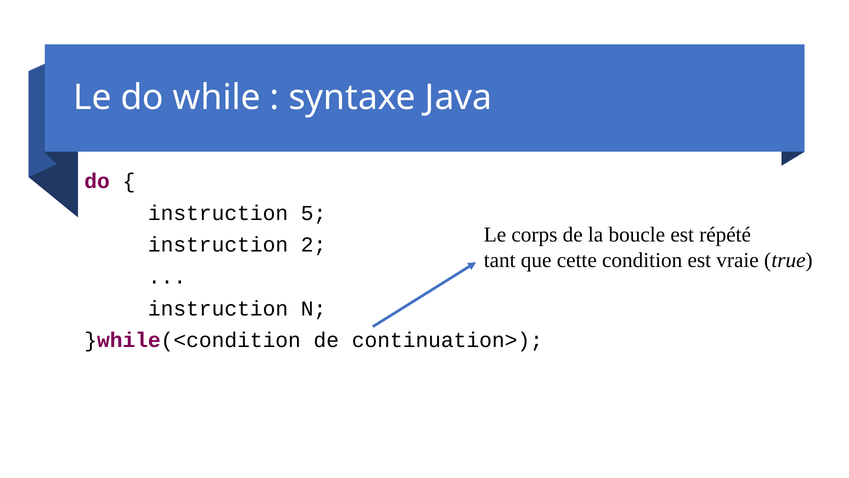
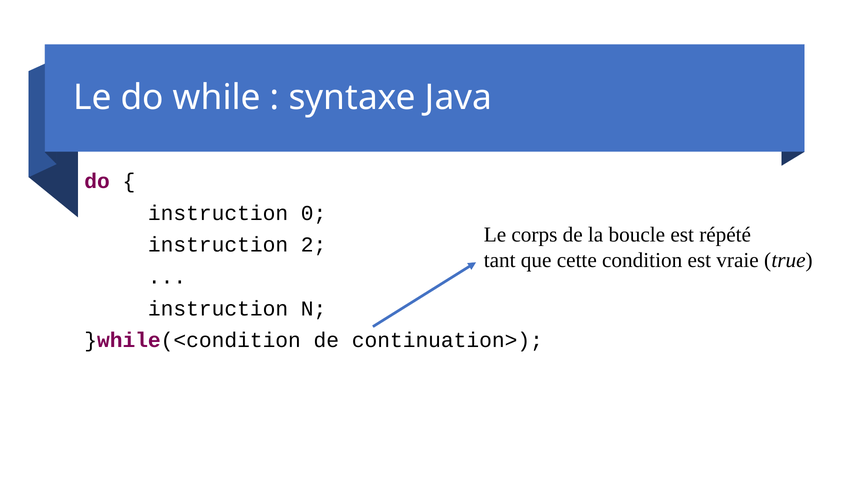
5: 5 -> 0 (314, 213)
